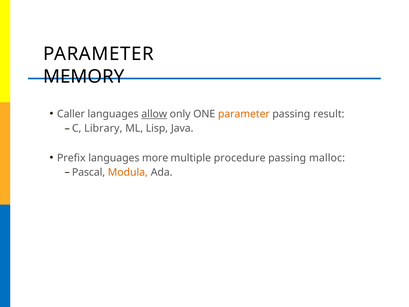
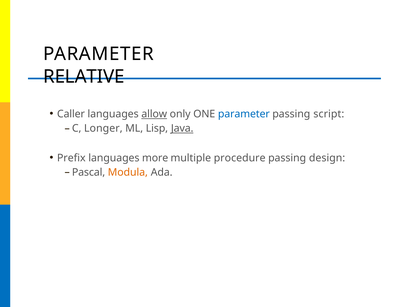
MEMORY: MEMORY -> RELATIVE (84, 76)
parameter colour: orange -> blue (244, 114)
result: result -> script (329, 114)
Library: Library -> Longer (103, 128)
Java underline: none -> present (182, 128)
malloc: malloc -> design (327, 158)
